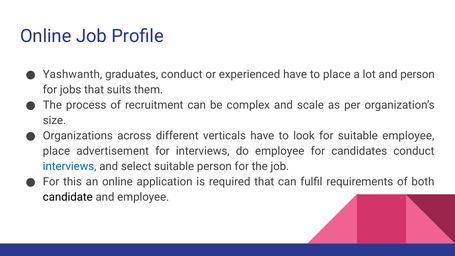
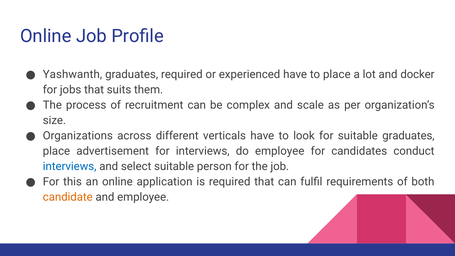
graduates conduct: conduct -> required (182, 75)
and person: person -> docker (417, 75)
suitable employee: employee -> graduates (408, 136)
candidate colour: black -> orange (68, 197)
